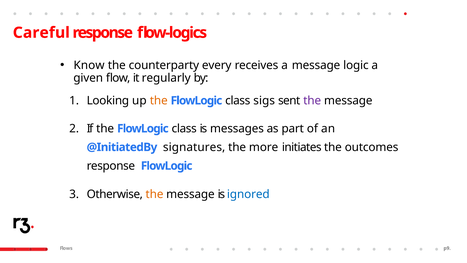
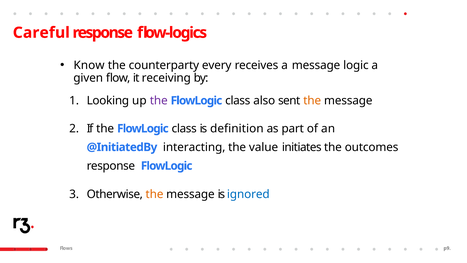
regularly: regularly -> receiving (166, 78)
the colour: orange -> purple (159, 100)
sigs: sigs -> also (264, 100)
the colour: purple -> orange (312, 100)
messages: messages -> definition (237, 128)
signatures: signatures -> interacting (194, 147)
more: more -> value (264, 147)
